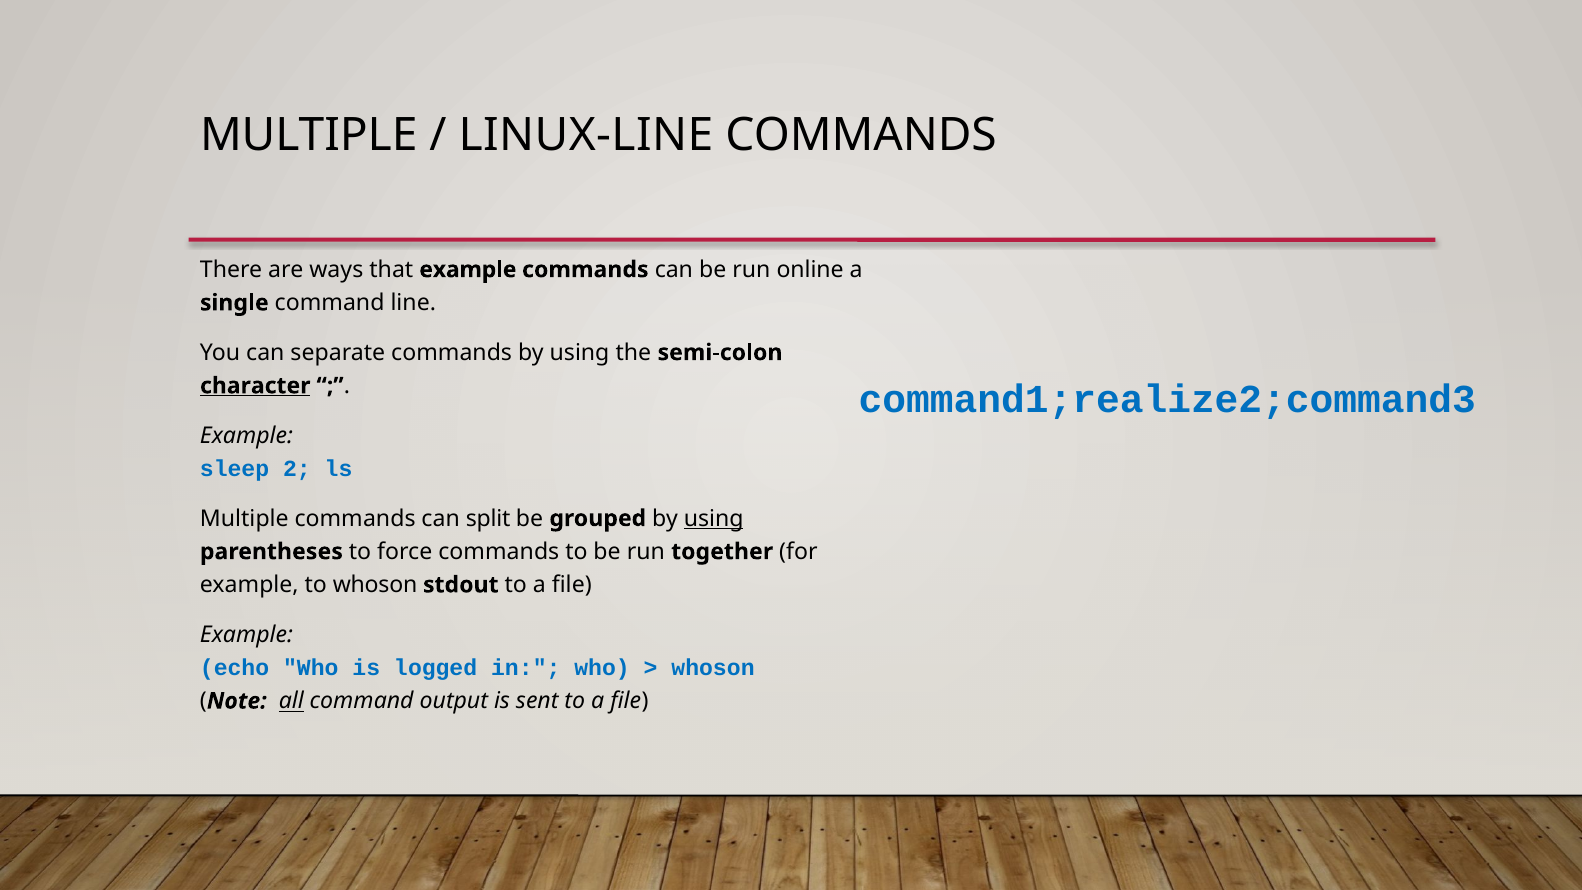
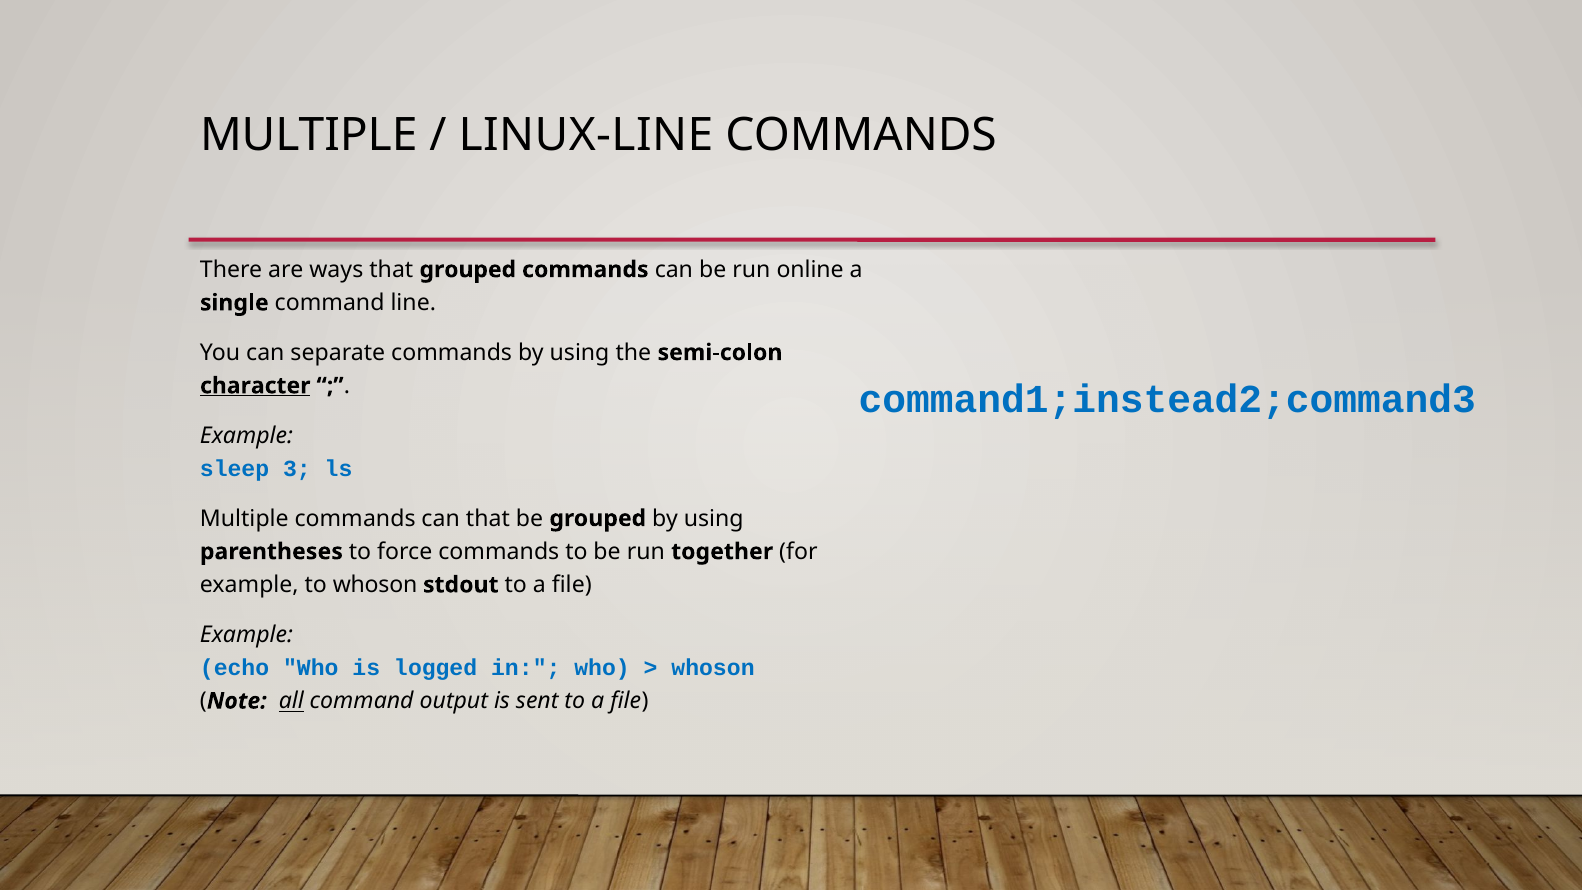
that example: example -> grouped (468, 270)
command1;realize2;command3: command1;realize2;command3 -> command1;instead2;command3 (1167, 400)
2: 2 -> 3 (297, 469)
can split: split -> that (488, 518)
using underline: present -> none (714, 518)
